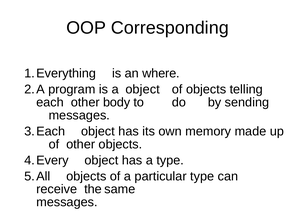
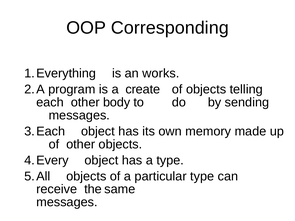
where: where -> works (161, 73)
a object: object -> create (143, 89)
